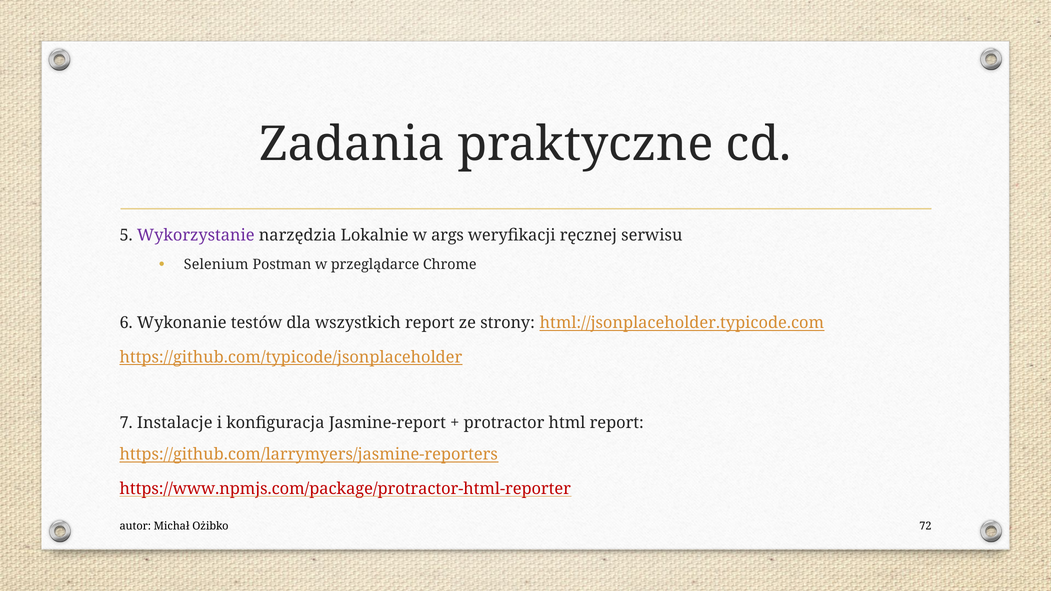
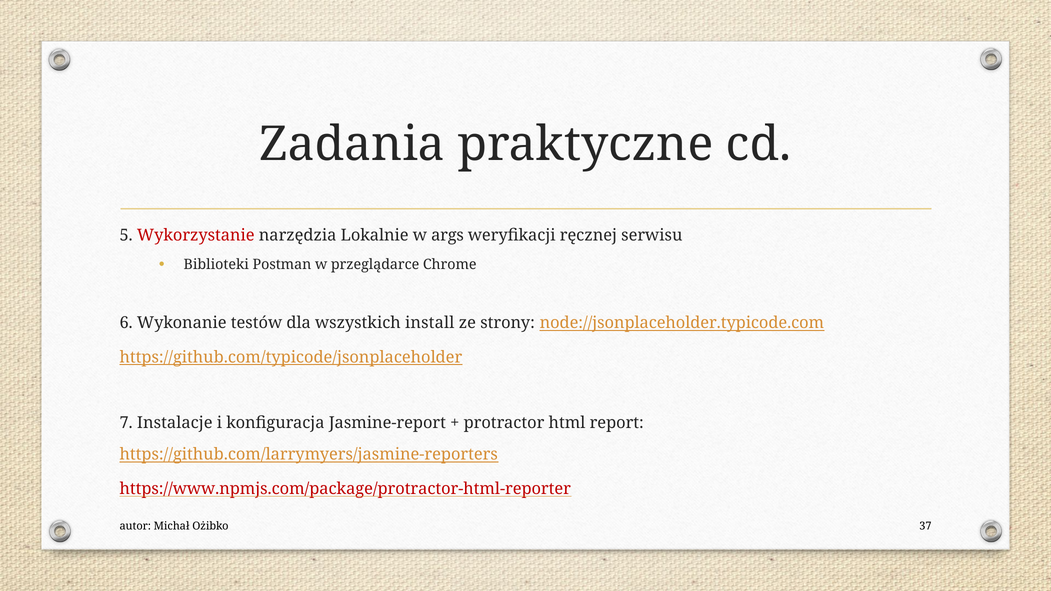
Wykorzystanie colour: purple -> red (196, 235)
Selenium: Selenium -> Biblioteki (216, 265)
wszystkich report: report -> install (430, 323)
html://jsonplaceholder.typicode.com: html://jsonplaceholder.typicode.com -> node://jsonplaceholder.typicode.com (682, 323)
72: 72 -> 37 (925, 526)
